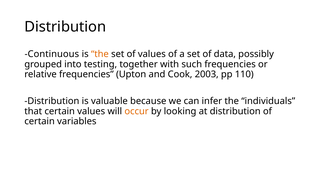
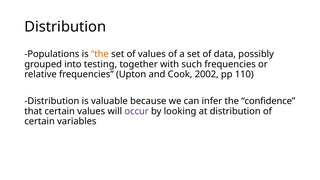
Continuous: Continuous -> Populations (52, 54)
2003: 2003 -> 2002 (207, 74)
individuals: individuals -> confidence (268, 101)
occur colour: orange -> purple (137, 111)
